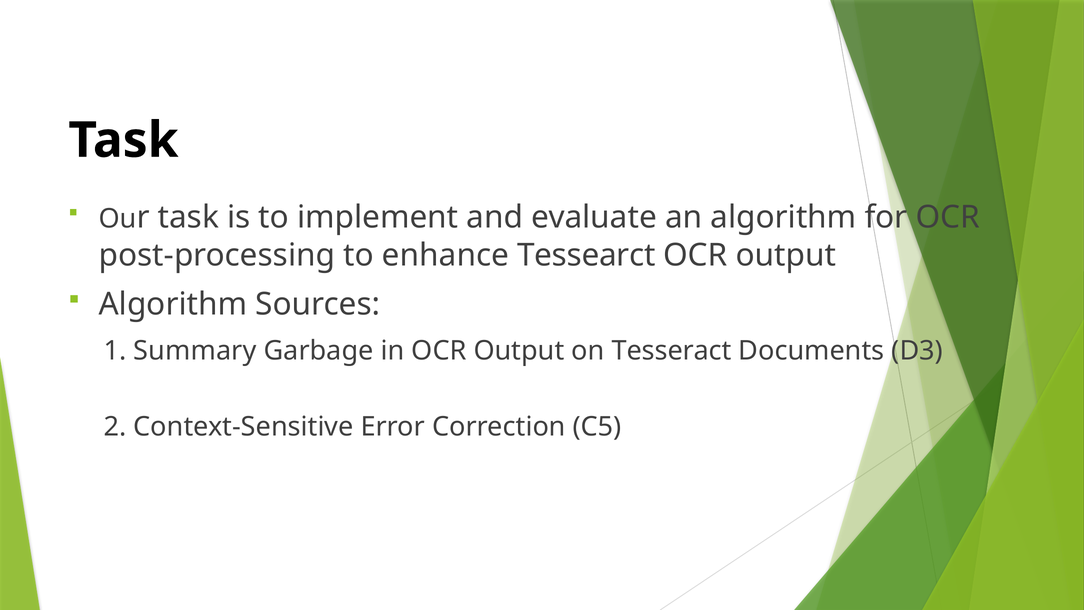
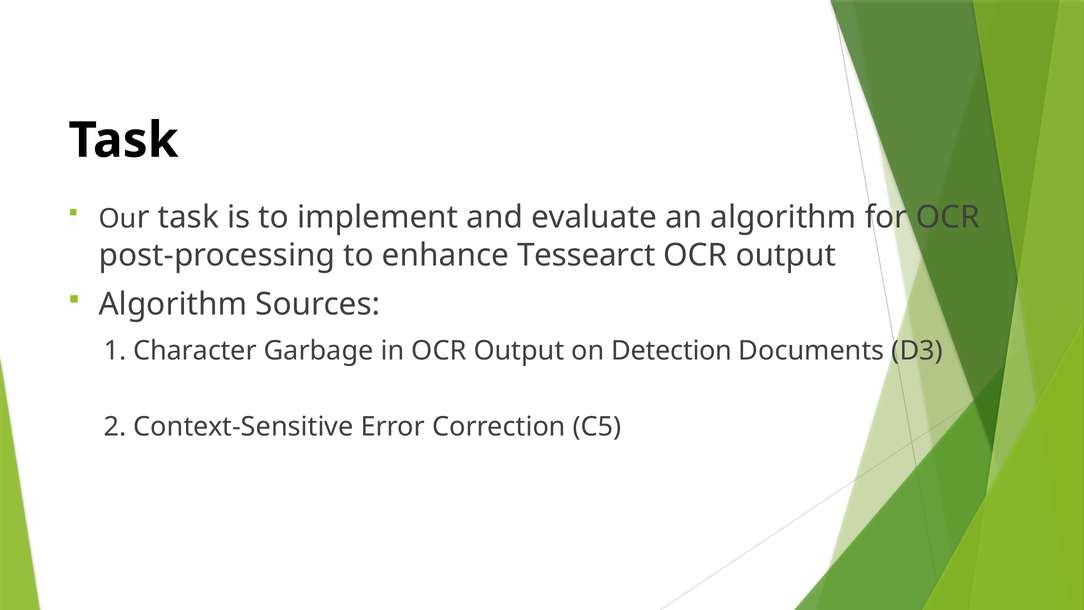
Summary: Summary -> Character (195, 351)
Tesseract: Tesseract -> Detection (672, 351)
